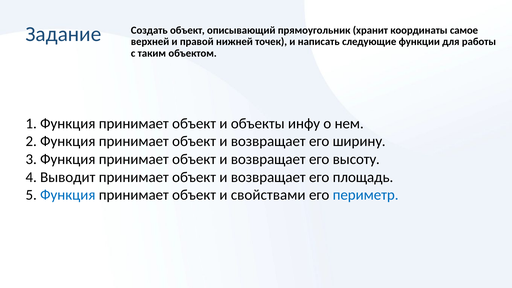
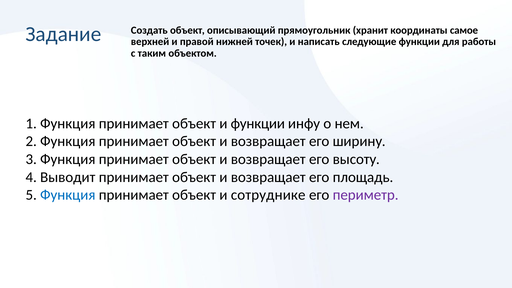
и объекты: объекты -> функции (258, 123)
свойствами: свойствами -> сотруднике (268, 195)
периметр colour: blue -> purple (366, 195)
